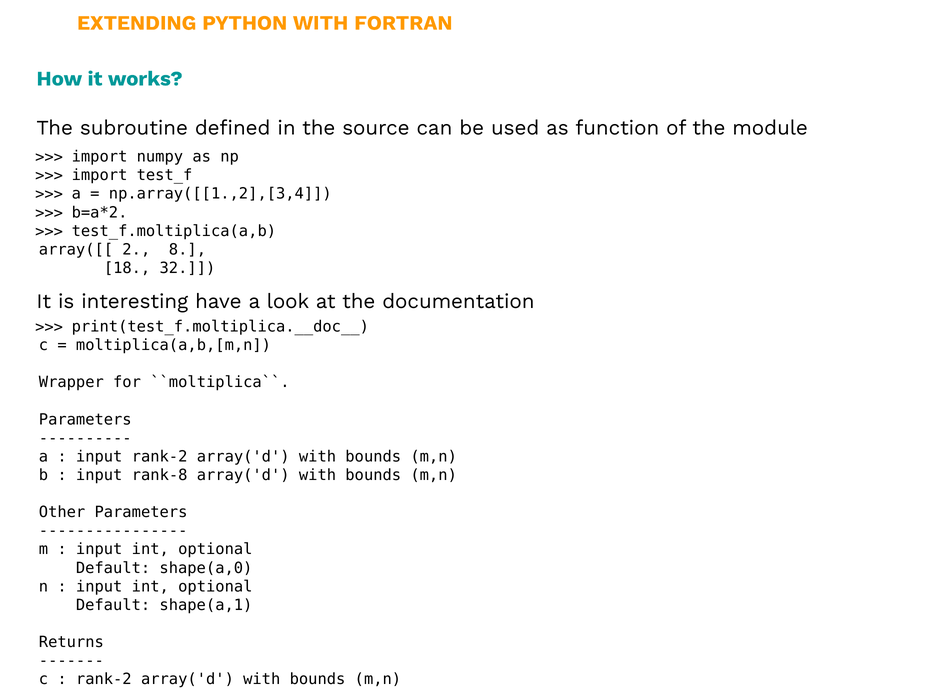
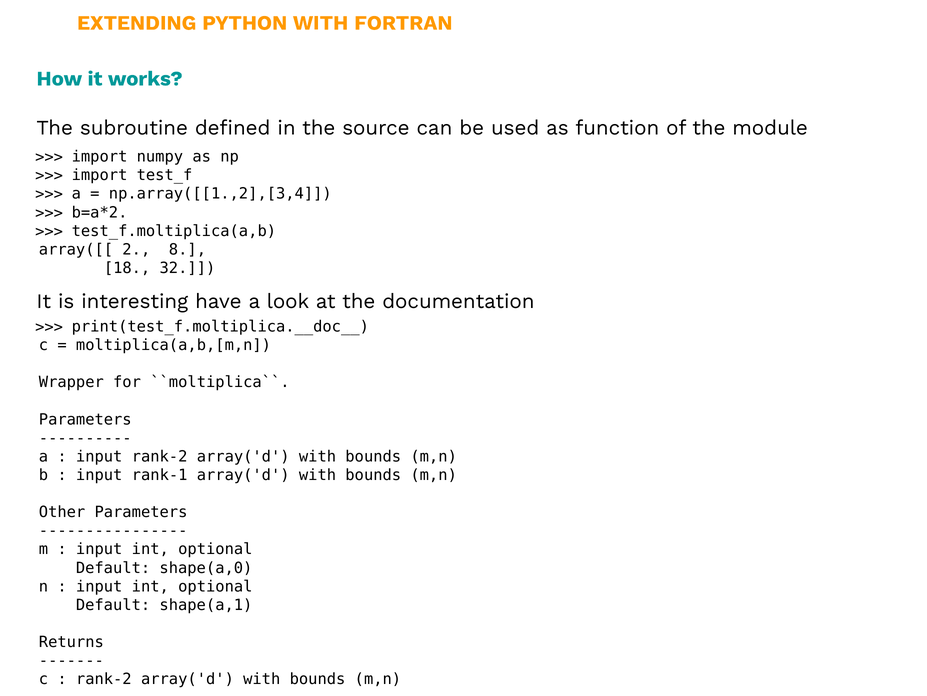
rank-8: rank-8 -> rank-1 (160, 475)
